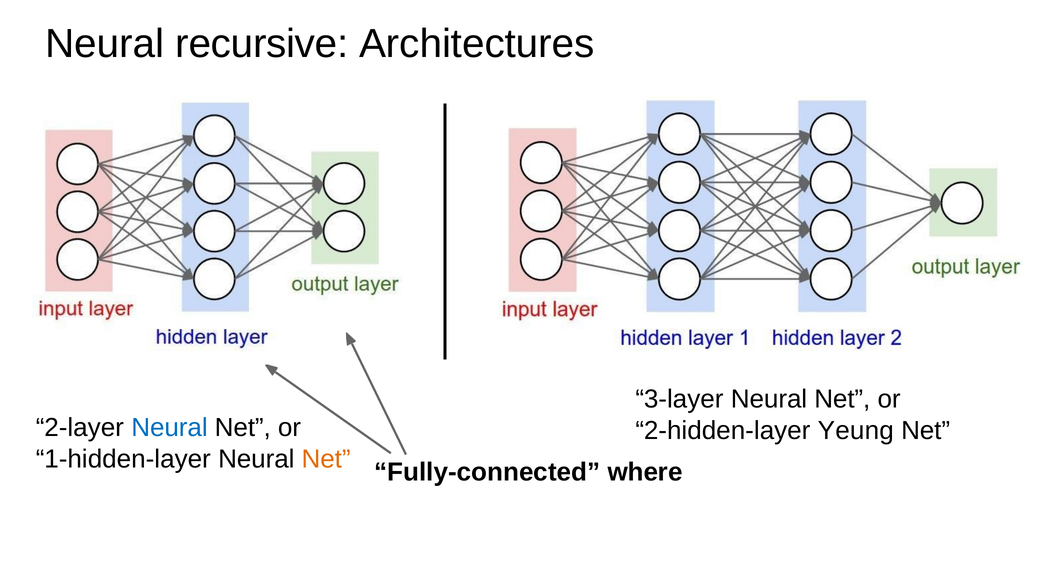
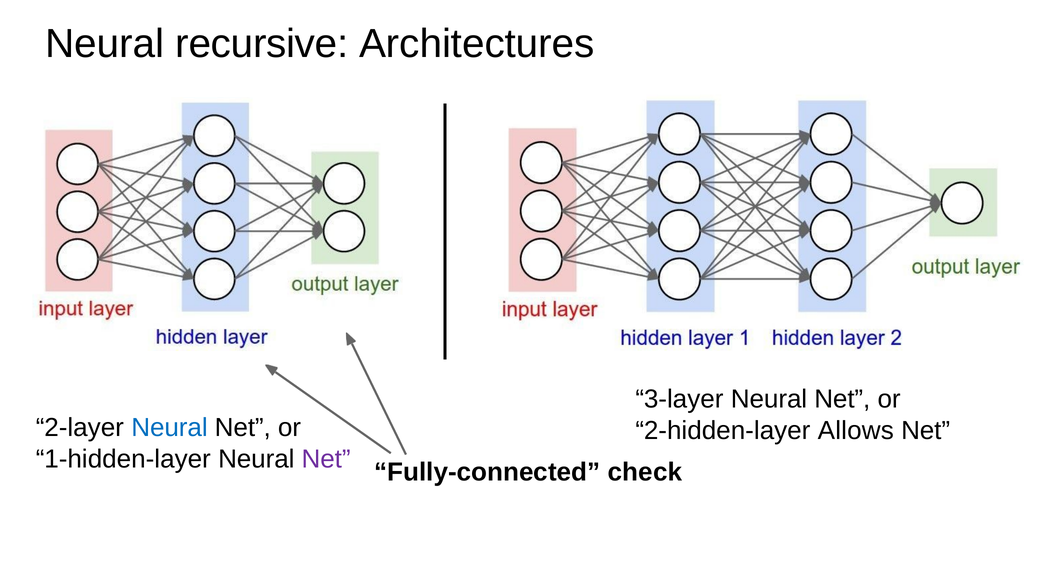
2-hidden-layer Yeung: Yeung -> Allows (856, 430)
Net colour: orange -> purple (326, 459)
where: where -> check (645, 472)
